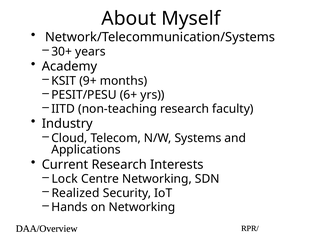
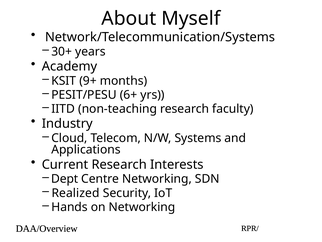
Lock: Lock -> Dept (65, 179)
